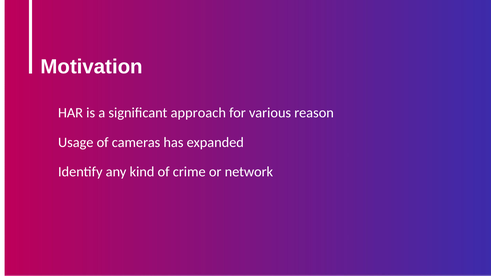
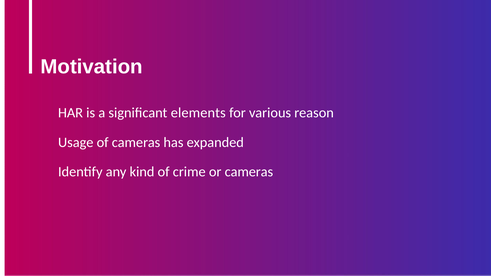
approach: approach -> elements (198, 113)
or network: network -> cameras (249, 172)
